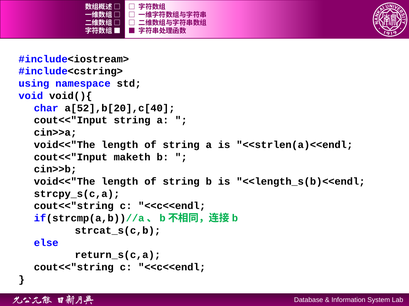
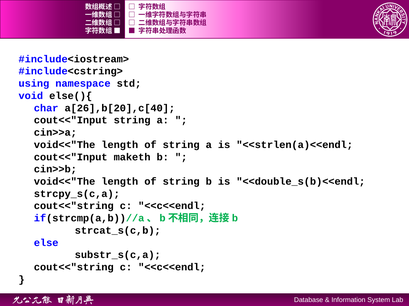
void(){: void(){ -> else(){ (71, 96)
a[52],b[20],c[40: a[52],b[20],c[40 -> a[26],b[20],c[40 (120, 108)
<<length_s(b)<<endl: <<length_s(b)<<endl -> <<double_s(b)<<endl (301, 182)
return_s(c,a: return_s(c,a -> substr_s(c,a (118, 256)
